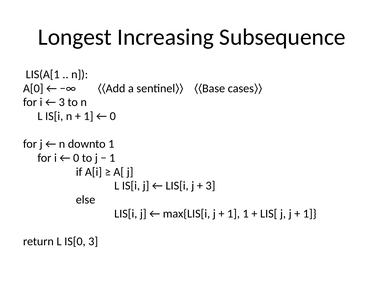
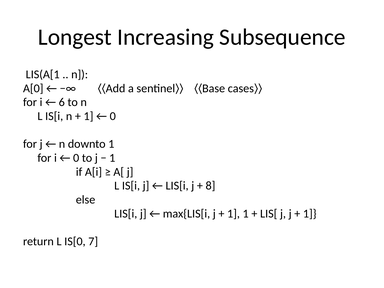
3: 3 -> 6 (62, 102)
3: 3 -> 8 (210, 186)
IS[0 3: 3 -> 7 (93, 241)
